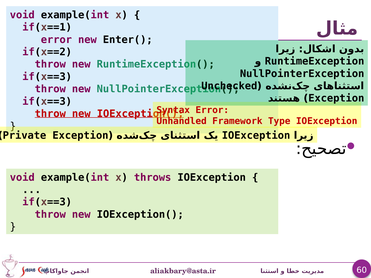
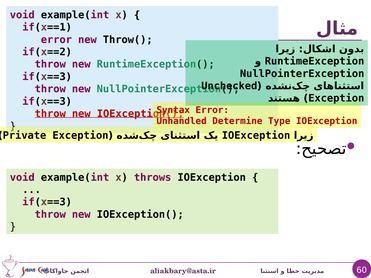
Enter(: Enter( -> Throw( (128, 40)
Framework: Framework -> Determine (237, 121)
